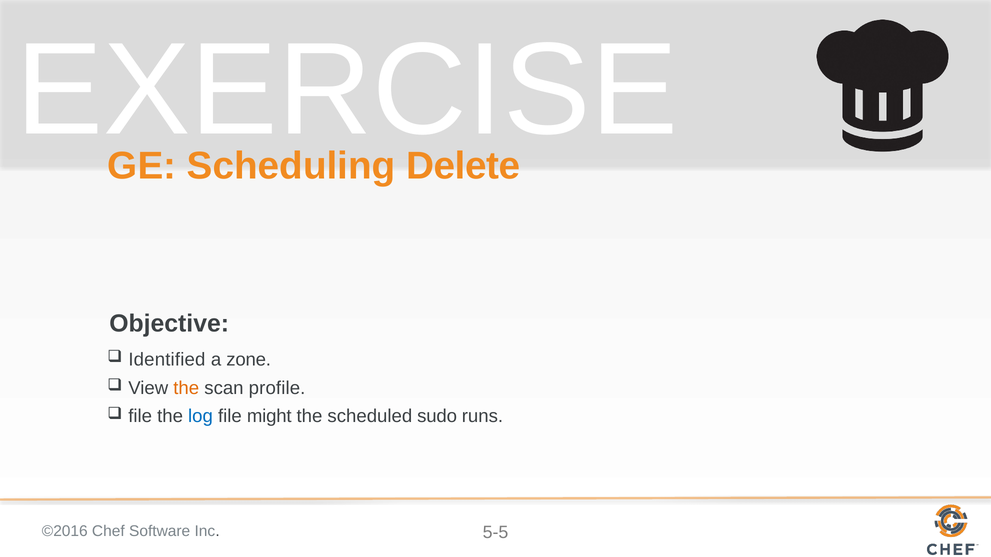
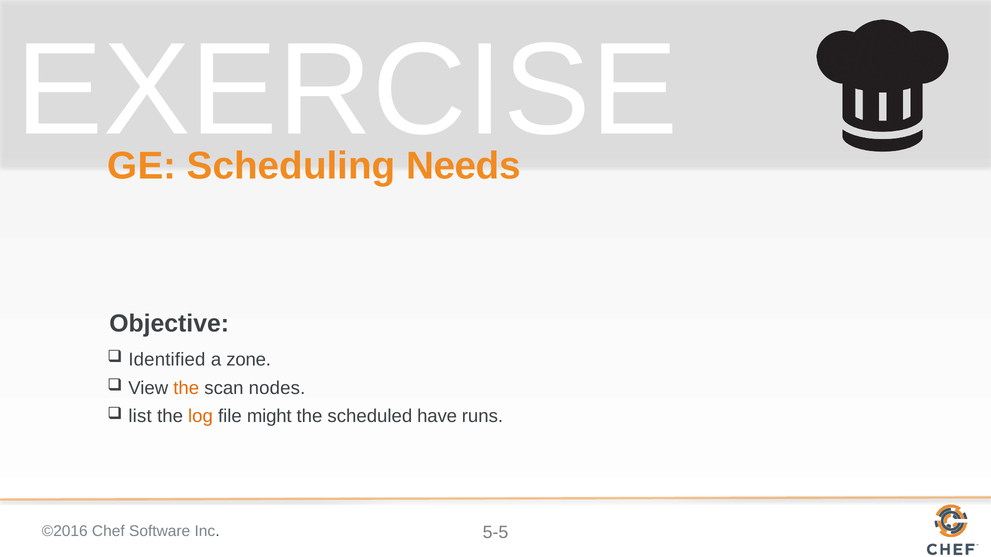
Delete: Delete -> Needs (463, 166)
profile: profile -> nodes (277, 388)
file: file -> list (140, 417)
log colour: blue -> orange (200, 417)
sudo: sudo -> have (437, 417)
